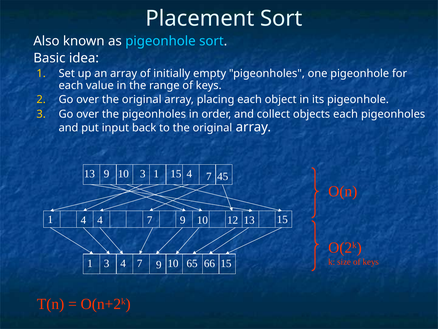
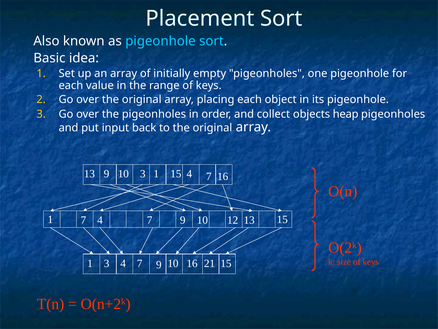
objects each: each -> heap (346, 114)
45: 45 -> 16 (223, 176)
1 4: 4 -> 7 (83, 220)
65: 65 -> 16 (192, 263)
66: 66 -> 21 (209, 263)
